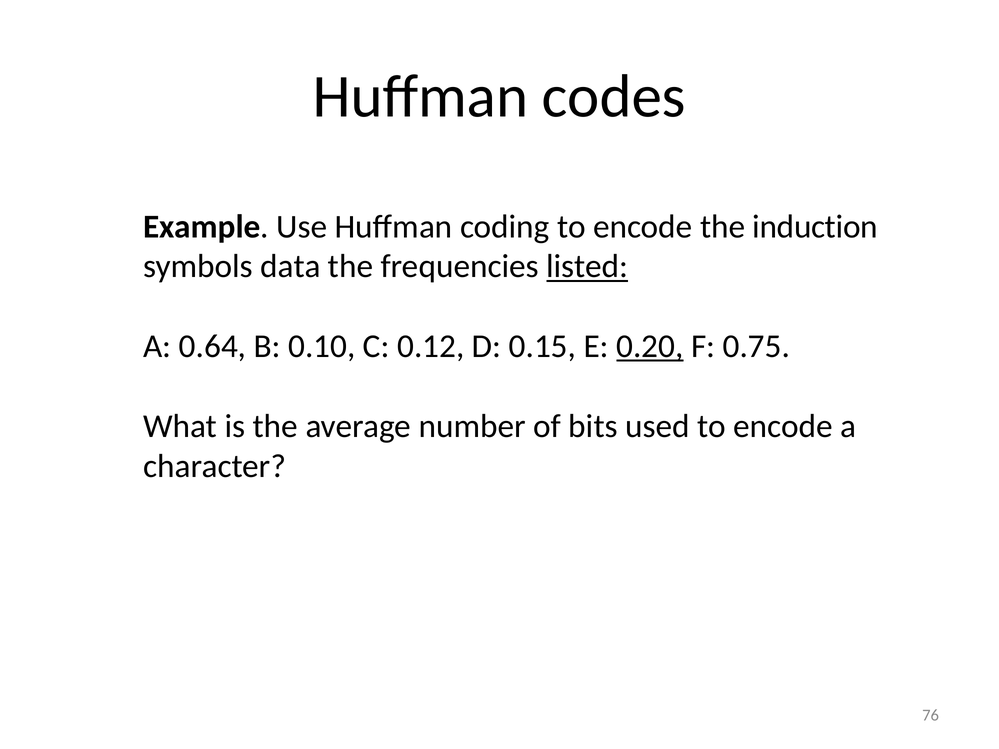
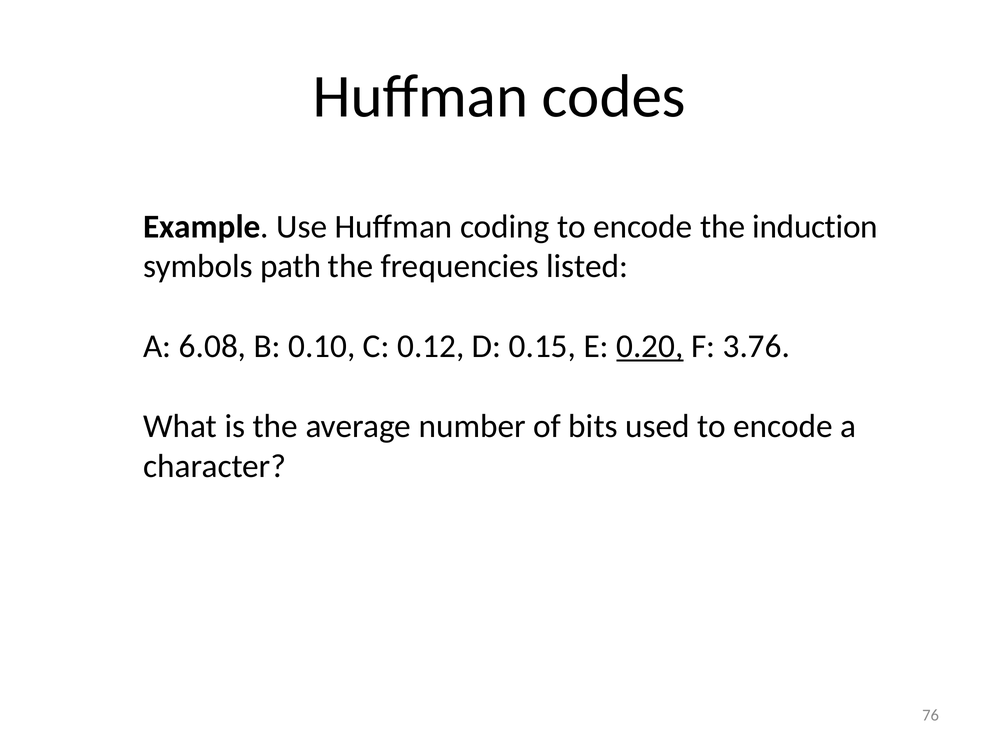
data: data -> path (291, 267)
listed underline: present -> none (587, 267)
0.64: 0.64 -> 6.08 (213, 346)
0.75: 0.75 -> 3.76 (756, 346)
